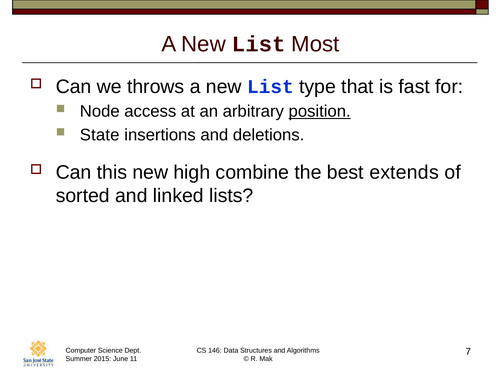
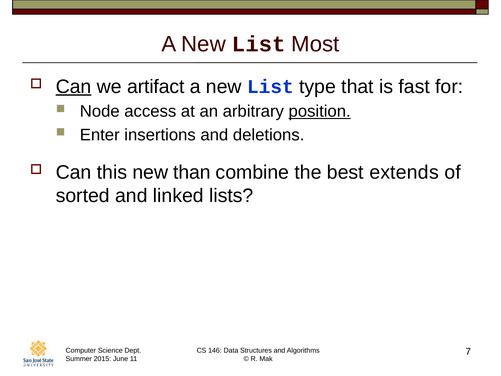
Can underline: none -> present (74, 87)
throws: throws -> artifact (156, 87)
State: State -> Enter (100, 135)
high: high -> than (192, 172)
